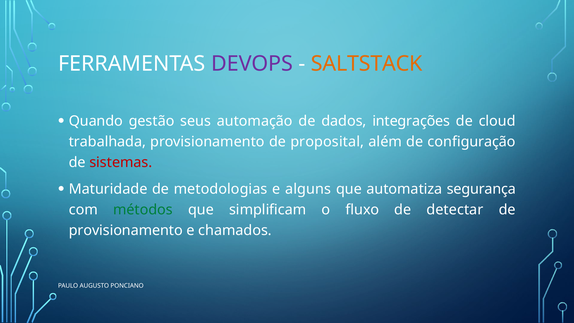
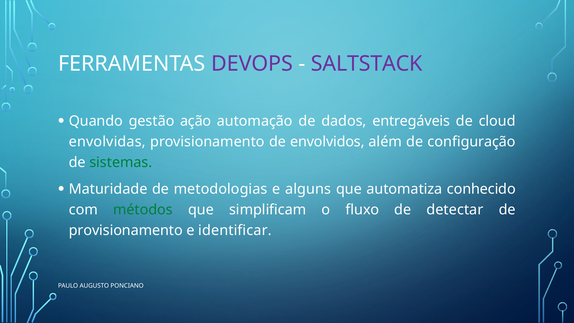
SALTSTACK colour: orange -> purple (367, 64)
seus: seus -> ação (196, 121)
integrações: integrações -> entregáveis (411, 121)
trabalhada: trabalhada -> envolvidas (107, 142)
proposital: proposital -> envolvidos (327, 142)
sistemas colour: red -> green (121, 162)
segurança: segurança -> conhecido (481, 189)
chamados: chamados -> identificar (235, 230)
